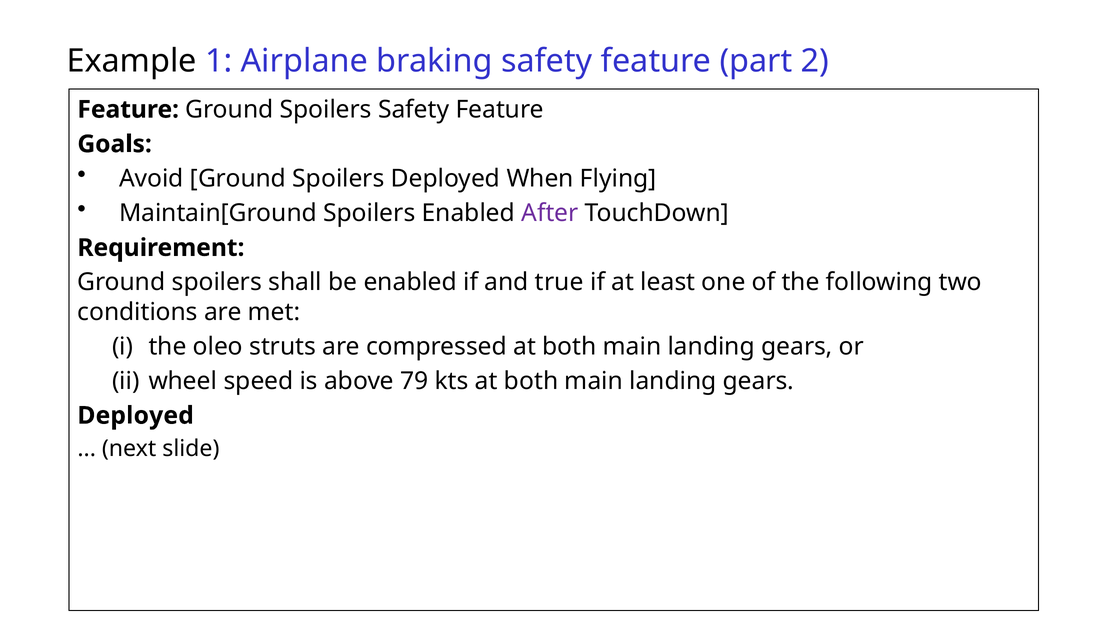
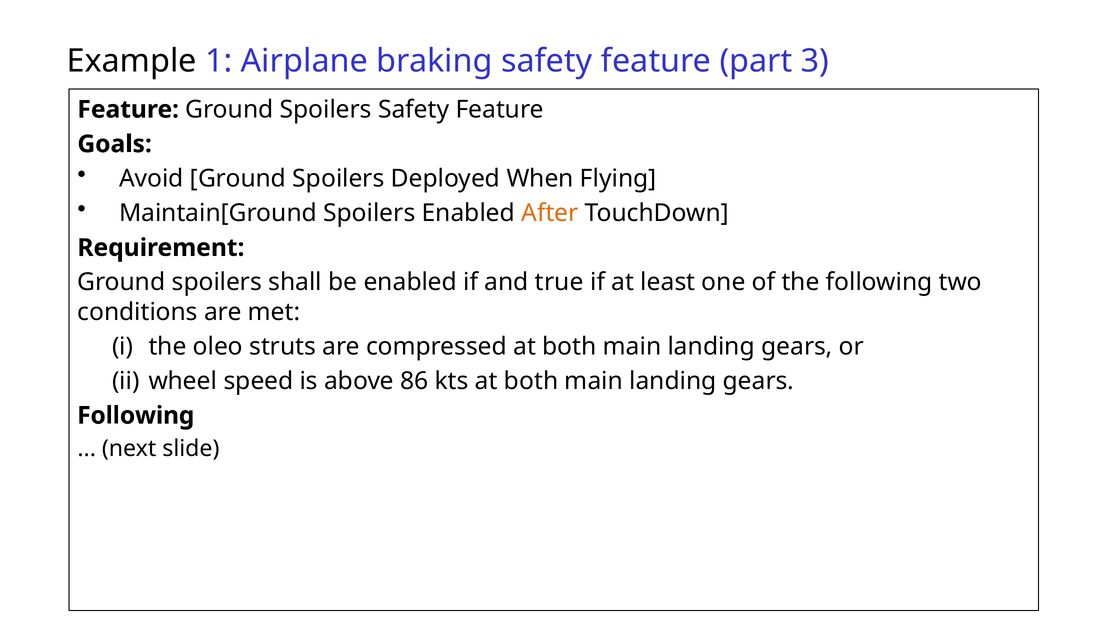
2: 2 -> 3 (815, 61)
After colour: purple -> orange (550, 213)
79: 79 -> 86 (414, 381)
Deployed: Deployed -> Following (136, 416)
